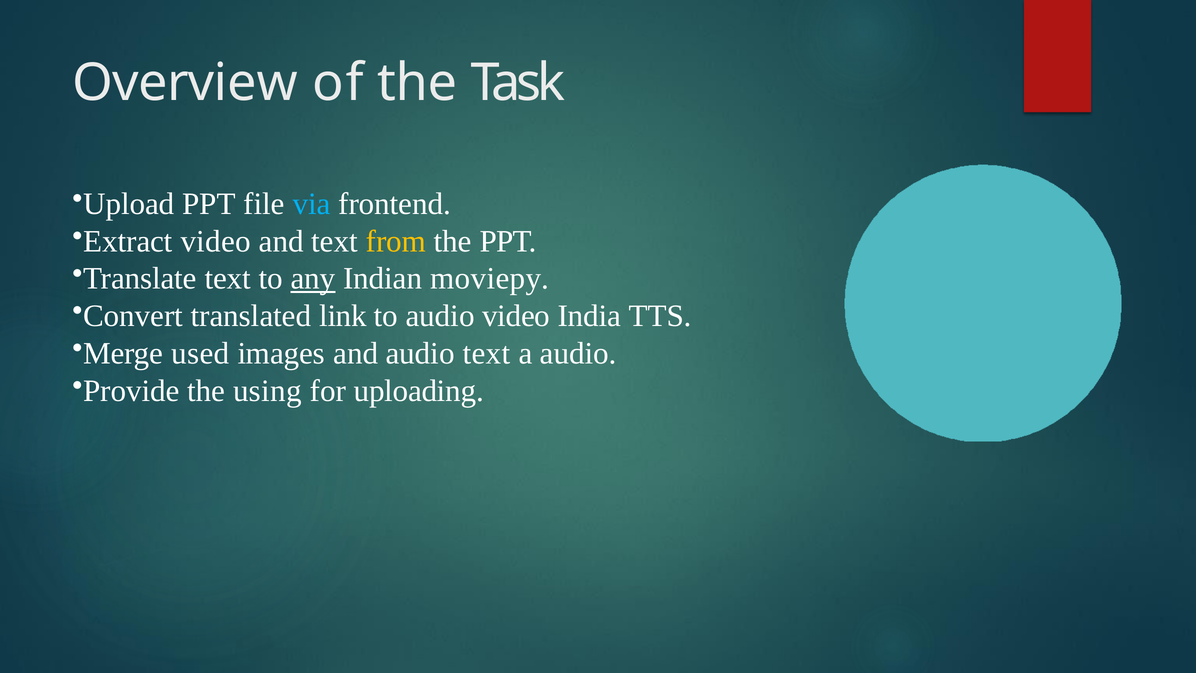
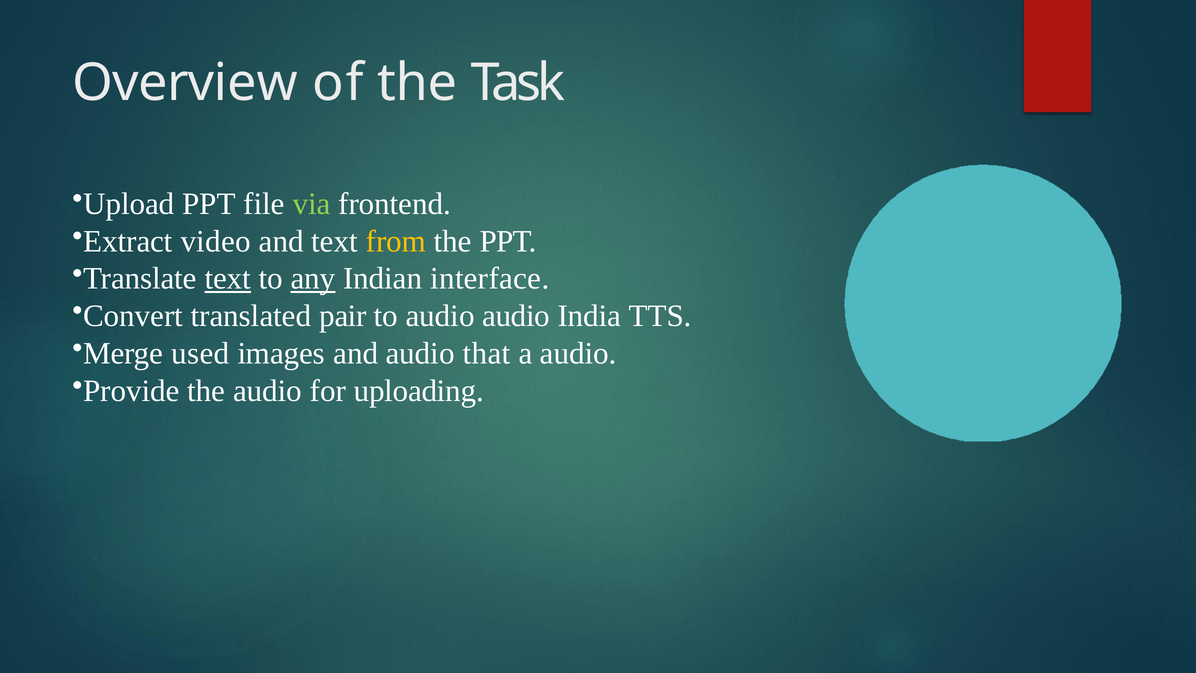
via colour: light blue -> light green (312, 204)
text underline: none -> present (228, 278)
moviepy: moviepy -> interface (490, 278)
link: link -> pair (343, 316)
audio video: video -> audio (516, 316)
audio text: text -> that (486, 353)
the using: using -> audio (268, 391)
